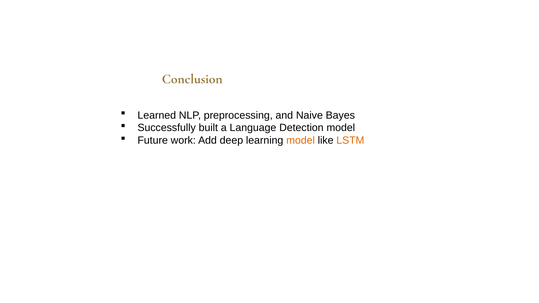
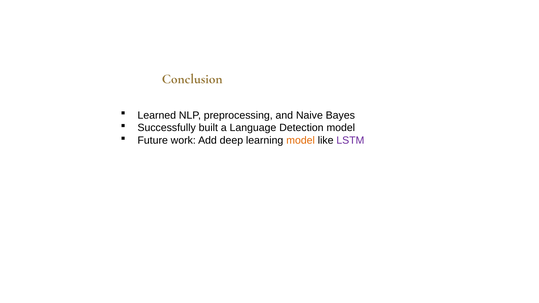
LSTM colour: orange -> purple (350, 141)
